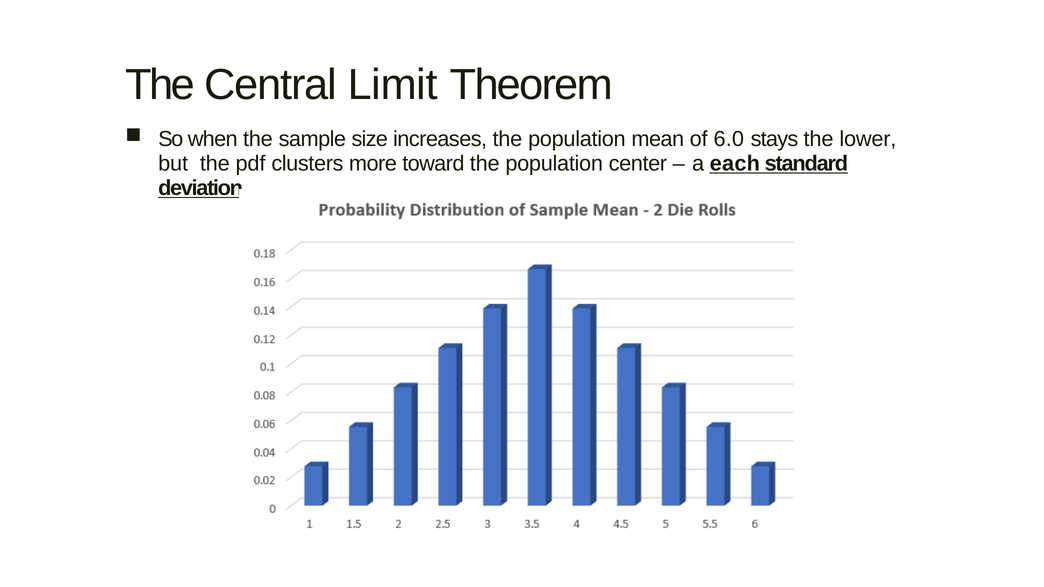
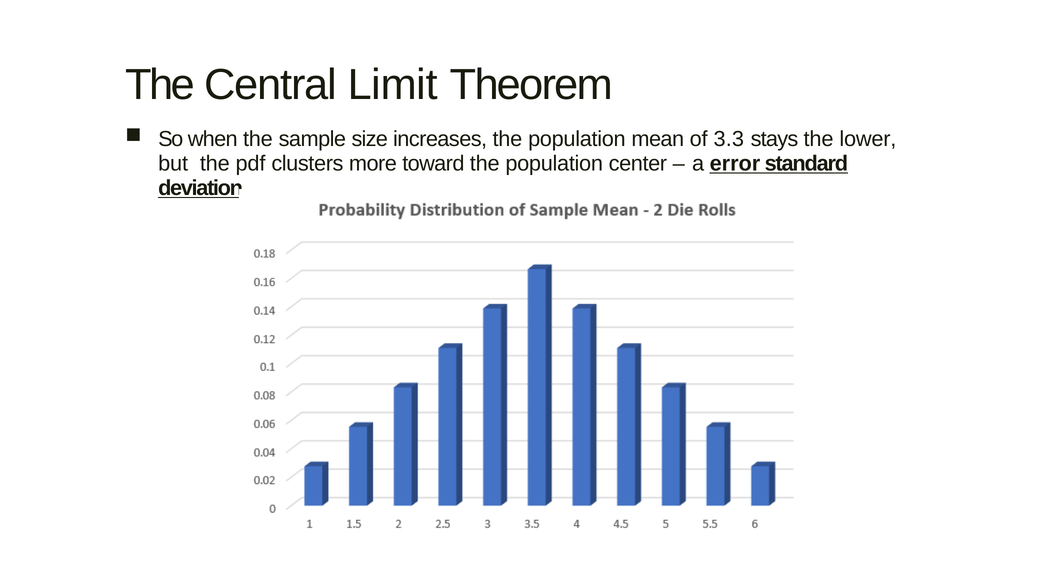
6.0: 6.0 -> 3.3 (729, 139)
each: each -> error (735, 163)
